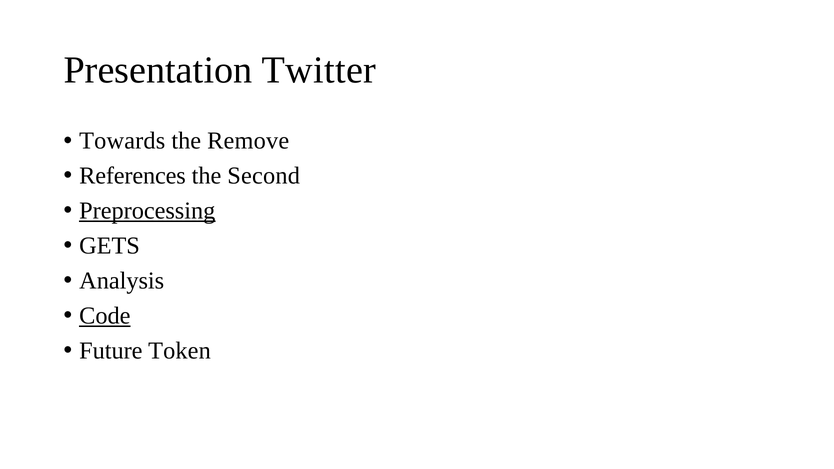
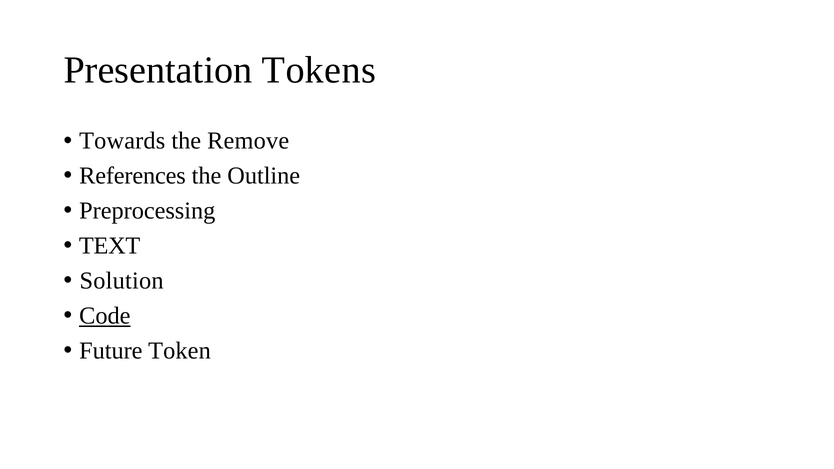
Twitter: Twitter -> Tokens (319, 70)
Second: Second -> Outline (264, 176)
Preprocessing underline: present -> none (147, 211)
GETS: GETS -> TEXT (110, 246)
Analysis: Analysis -> Solution (122, 281)
